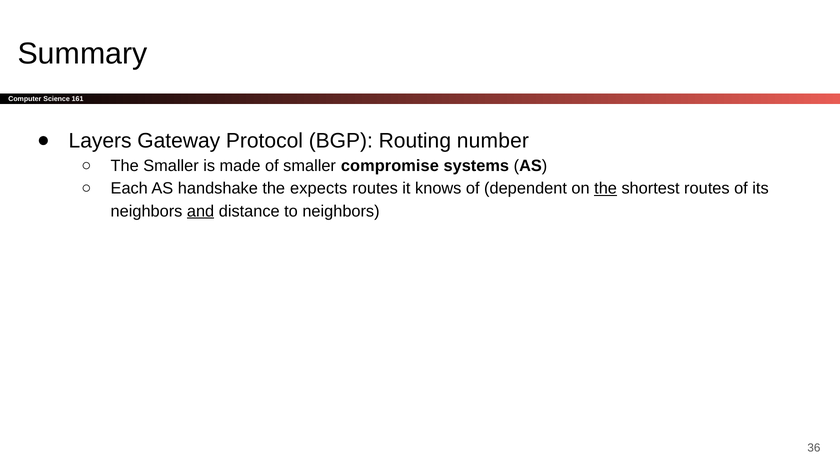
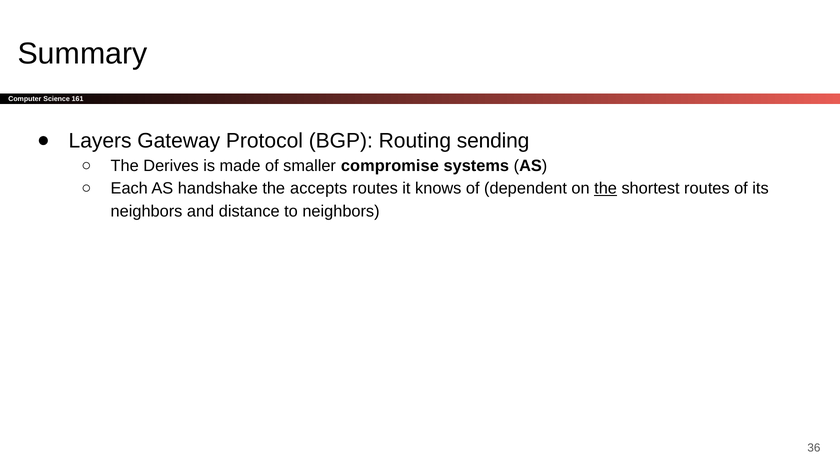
number: number -> sending (493, 141)
The Smaller: Smaller -> Derives (171, 166)
expects: expects -> accepts (319, 188)
and underline: present -> none (201, 211)
